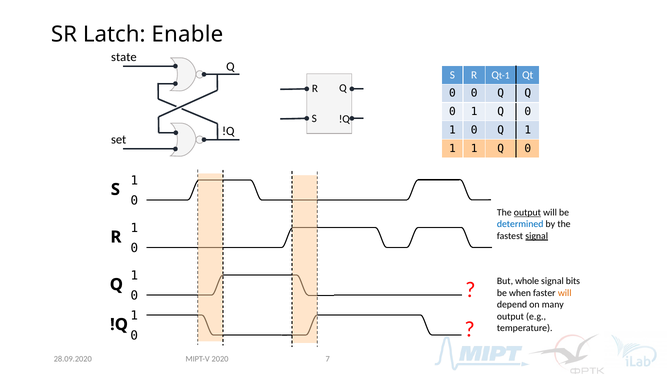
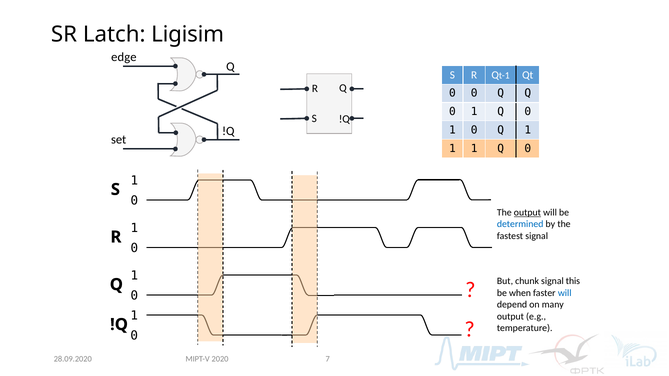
Enable: Enable -> Ligisim (188, 34)
state: state -> edge (124, 57)
signal underline: present -> none (537, 236)
whole: whole -> chunk (527, 281)
bits: bits -> this (573, 281)
will colour: orange -> blue (565, 293)
